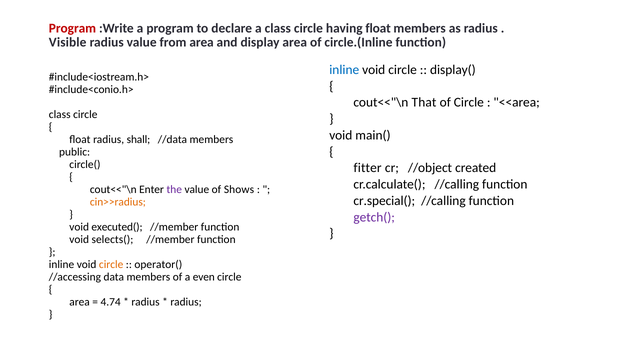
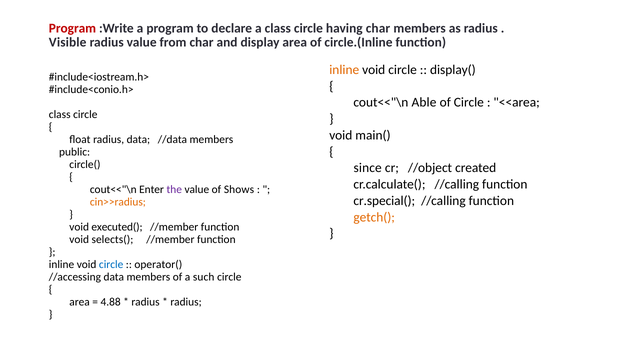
having float: float -> char (378, 28)
from area: area -> char (202, 42)
inline colour: blue -> orange (344, 70)
That: That -> Able (424, 102)
radius shall: shall -> data (138, 139)
fitter: fitter -> since (368, 168)
getch( colour: purple -> orange (374, 217)
circle colour: orange -> blue (111, 264)
even: even -> such (204, 277)
4.74: 4.74 -> 4.88 (111, 302)
